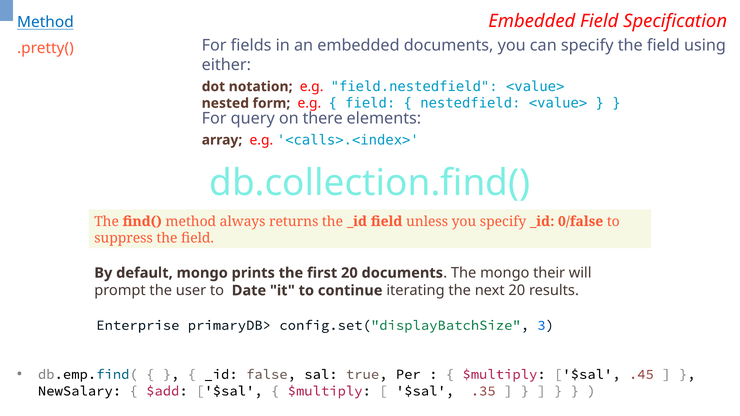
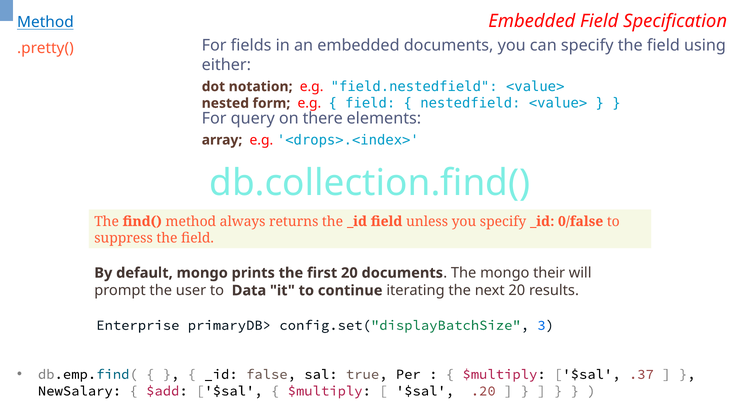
<calls>.<index>: <calls>.<index> -> <drops>.<index> (348, 140)
Date: Date -> Data (249, 291)
.45: .45 -> .37 (641, 374)
.35: .35 -> .20 (483, 391)
